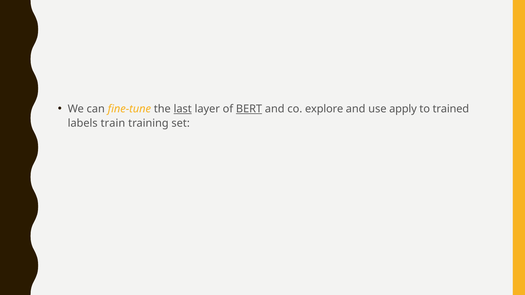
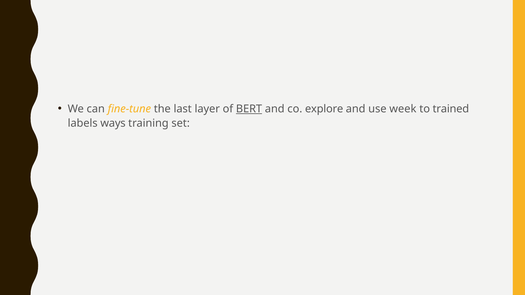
last underline: present -> none (183, 109)
apply: apply -> week (403, 109)
train: train -> ways (113, 123)
